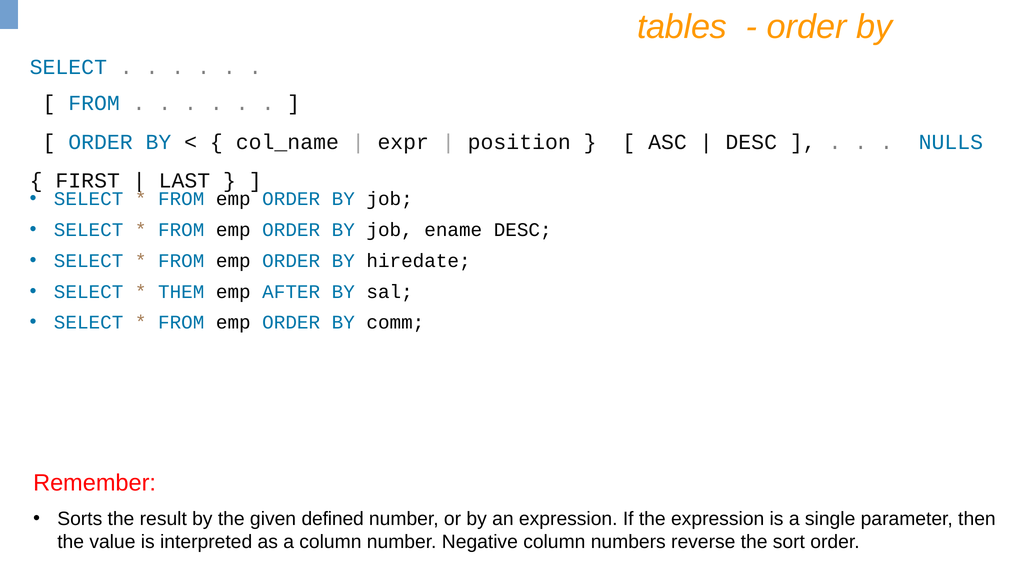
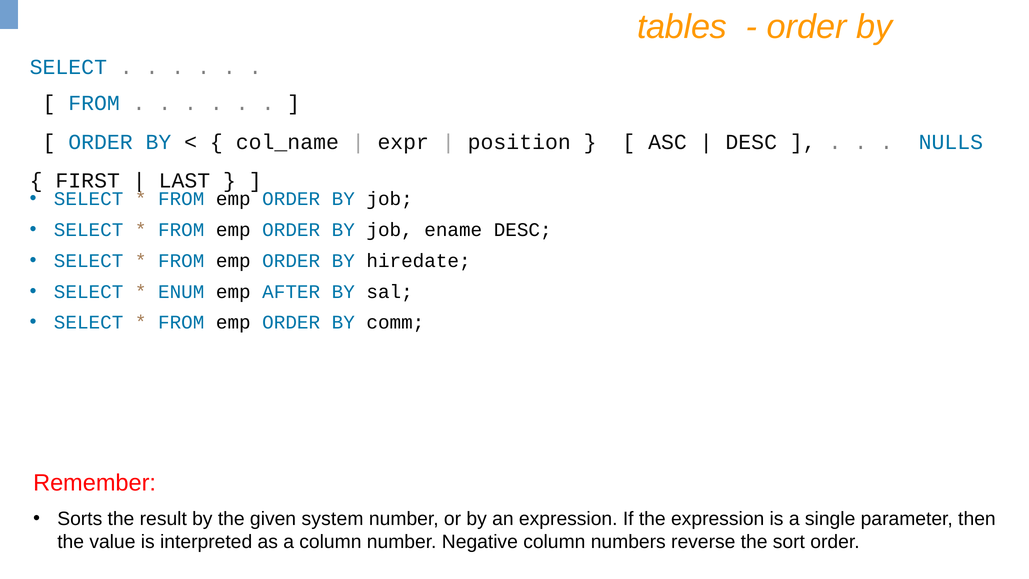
THEM: THEM -> ENUM (181, 292)
defined: defined -> system (333, 519)
